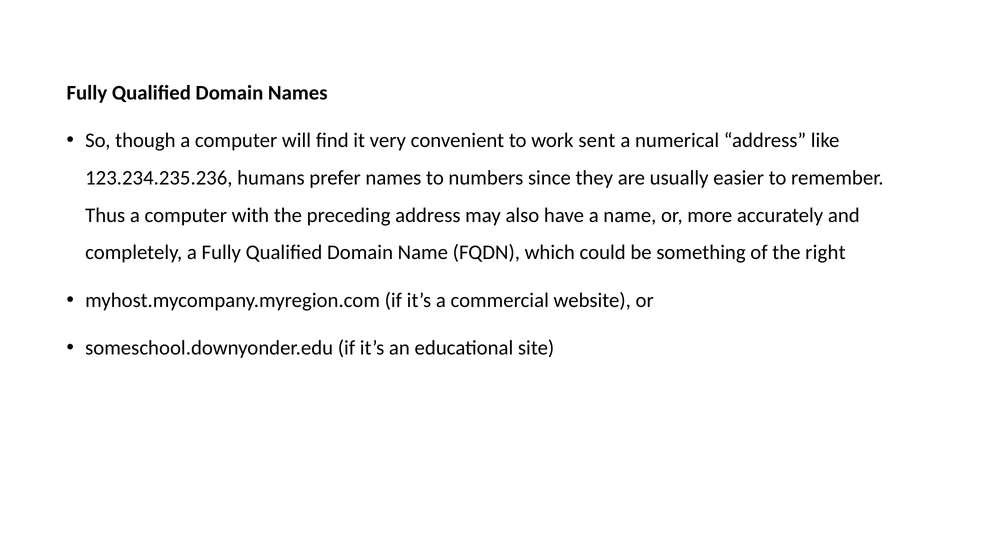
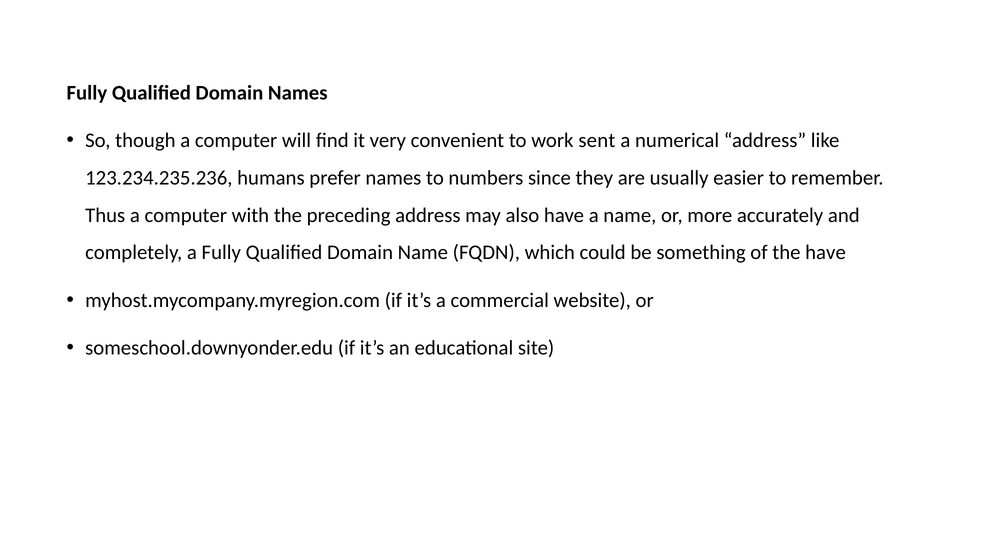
the right: right -> have (825, 253)
